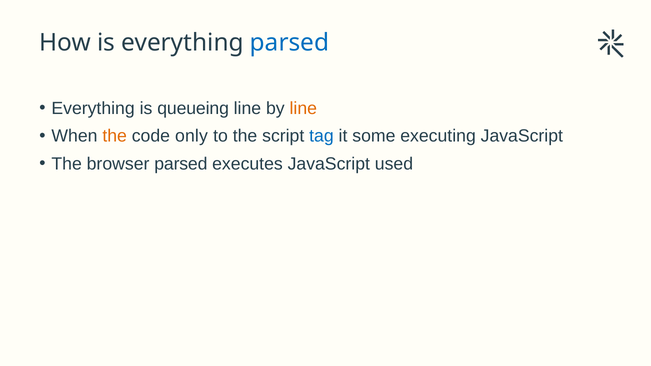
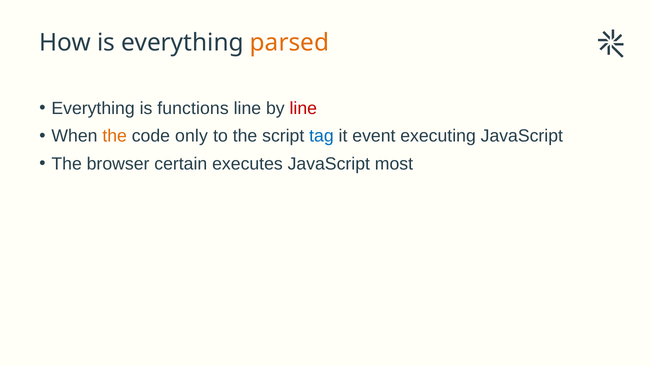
parsed colour: blue -> orange (290, 43)
queueing: queueing -> functions (193, 108)
line colour: orange -> red (303, 108)
some: some -> event (374, 136)
browser parsed: parsed -> certain (181, 164)
used: used -> most (394, 164)
